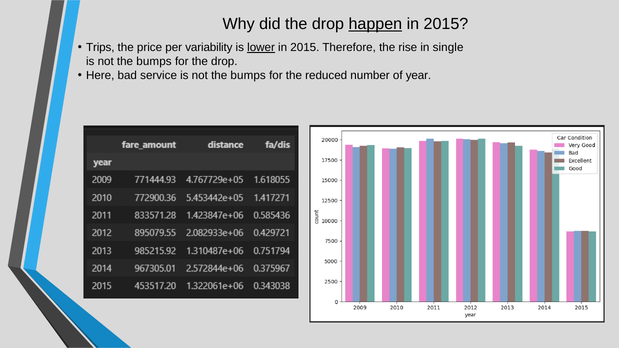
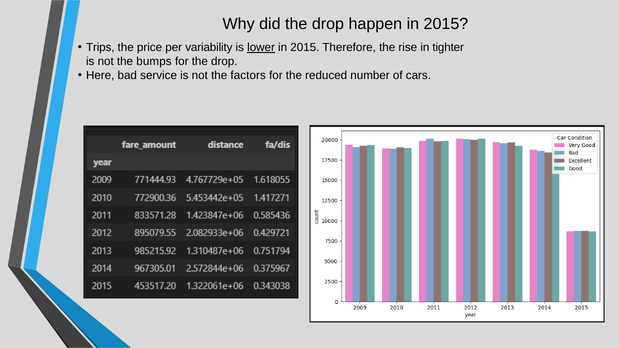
happen underline: present -> none (375, 24)
single: single -> tighter (448, 48)
bumps: bumps -> factors (248, 75)
year: year -> cars (418, 75)
